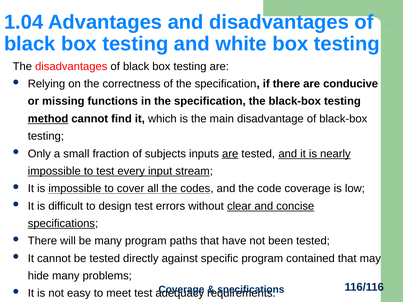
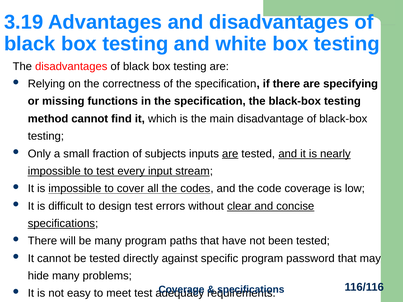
1.04: 1.04 -> 3.19 (24, 22)
conducive: conducive -> specifying (351, 84)
method underline: present -> none (48, 119)
contained: contained -> password (310, 259)
